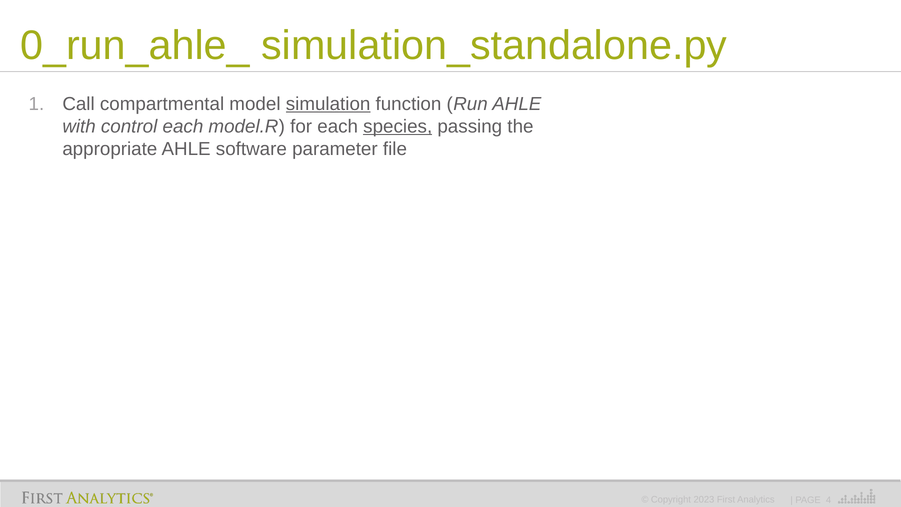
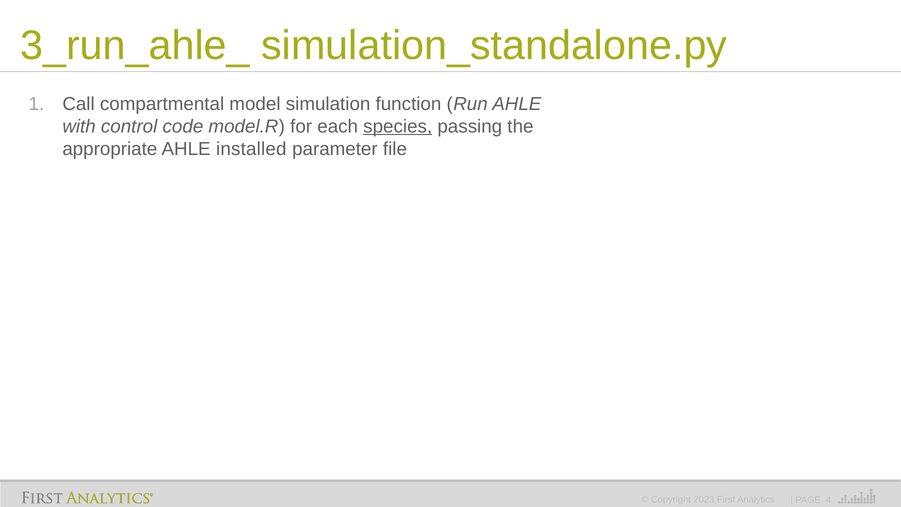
0_run_ahle_: 0_run_ahle_ -> 3_run_ahle_ (135, 46)
simulation underline: present -> none (328, 104)
control each: each -> code (183, 126)
software: software -> installed (251, 149)
